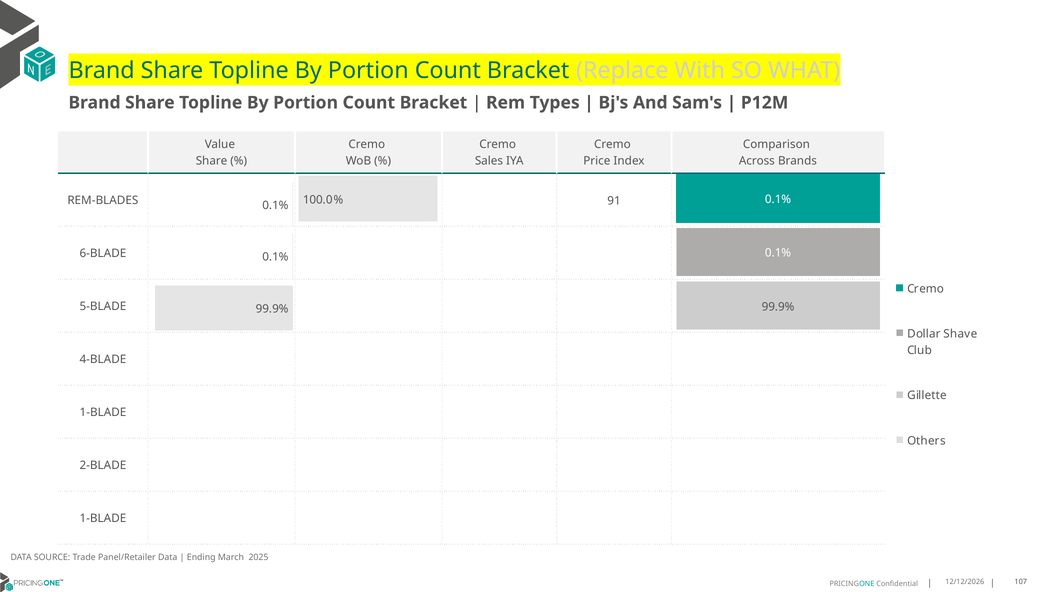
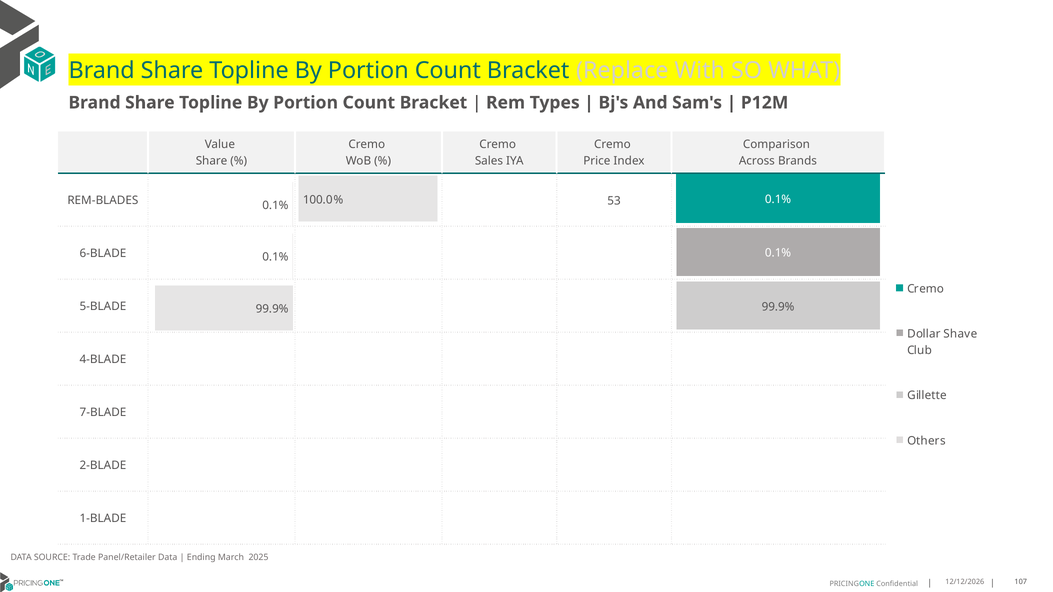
91: 91 -> 53 (614, 201)
1-BLADE: 1-BLADE -> 7-BLADE (103, 413)
